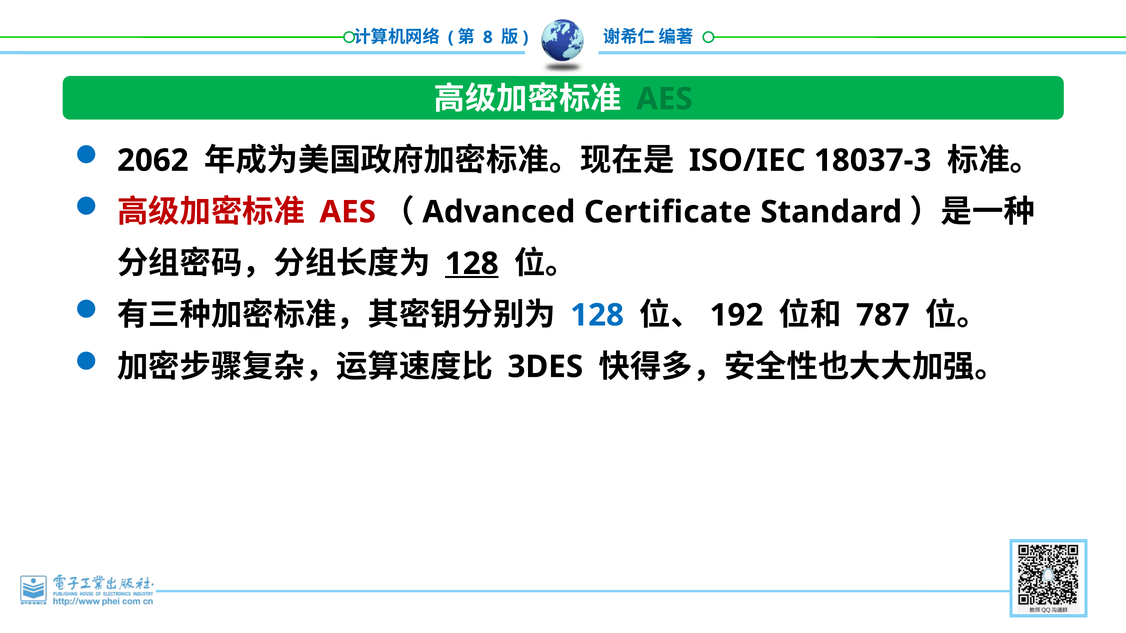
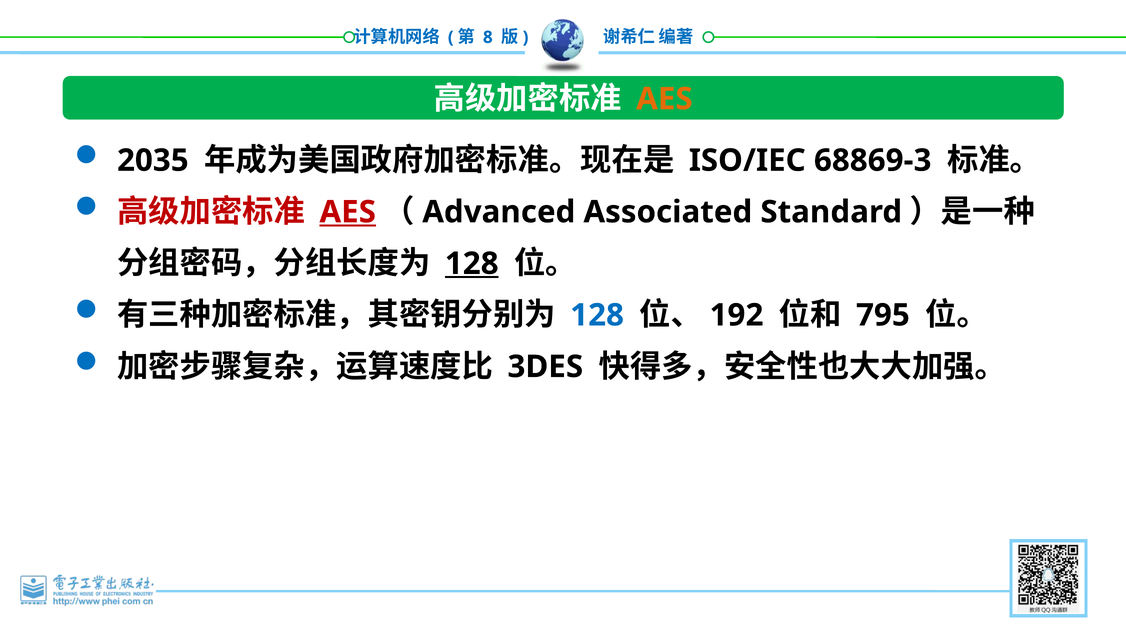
AES colour: green -> orange (664, 99)
2062: 2062 -> 2035 (153, 161)
18037-3: 18037-3 -> 68869-3 (873, 161)
AES underline: none -> present (348, 212)
Certificate: Certificate -> Associated (668, 212)
787: 787 -> 795 (883, 315)
